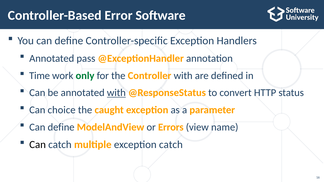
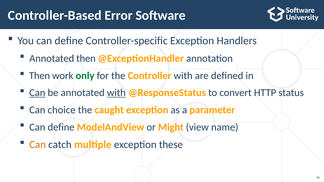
Annotated pass: pass -> then (86, 58)
Time: Time -> Then (40, 76)
Can underline: none -> present (37, 93)
Errors: Errors -> Might (171, 127)
Can colour: black -> orange (38, 145)
exception catch: catch -> these (171, 145)
